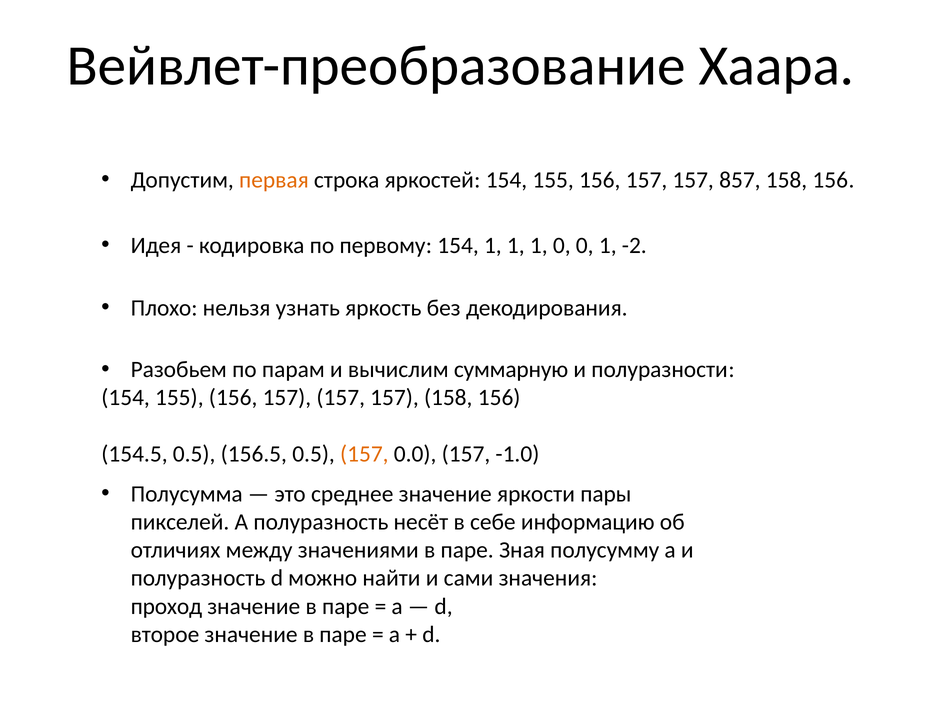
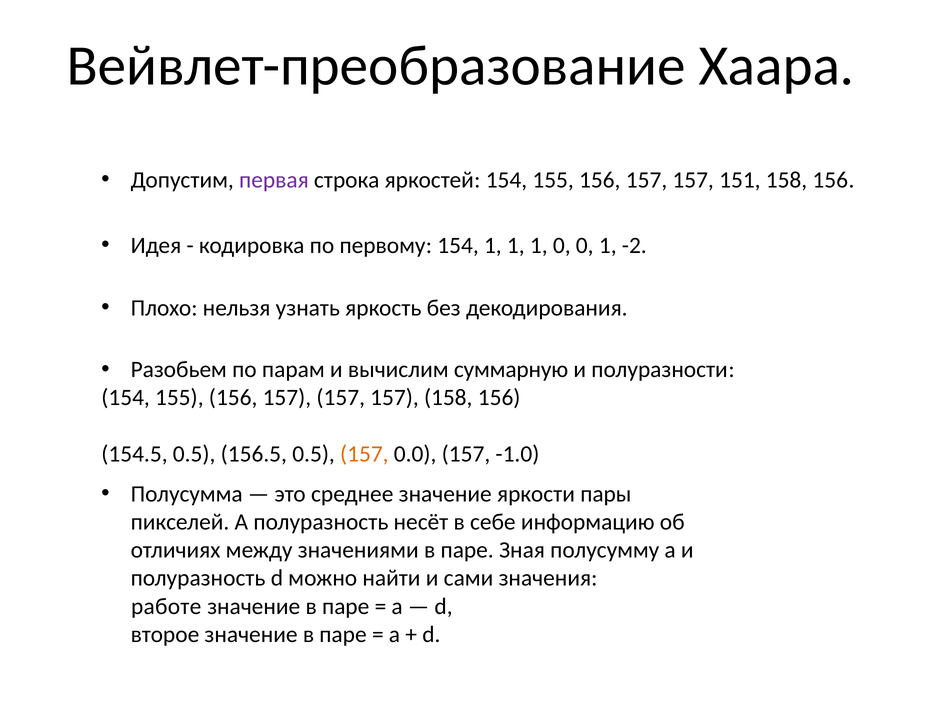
первая colour: orange -> purple (274, 180)
857: 857 -> 151 (740, 180)
проход: проход -> работе (166, 606)
